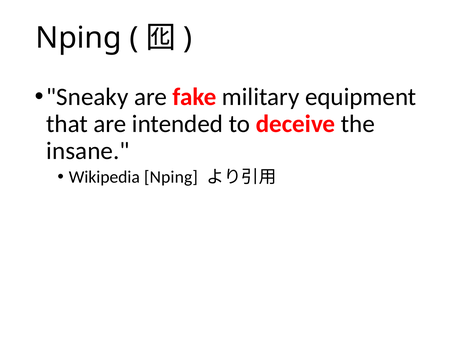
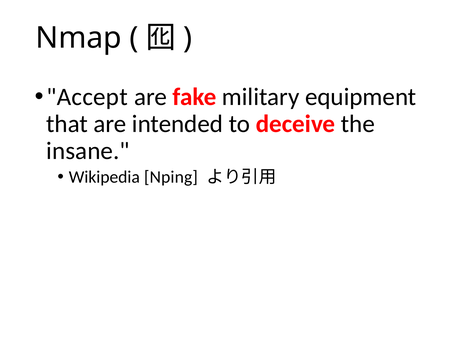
Nping: Nping -> Nmap (79, 38)
Sneaky: Sneaky -> Accept (87, 97)
